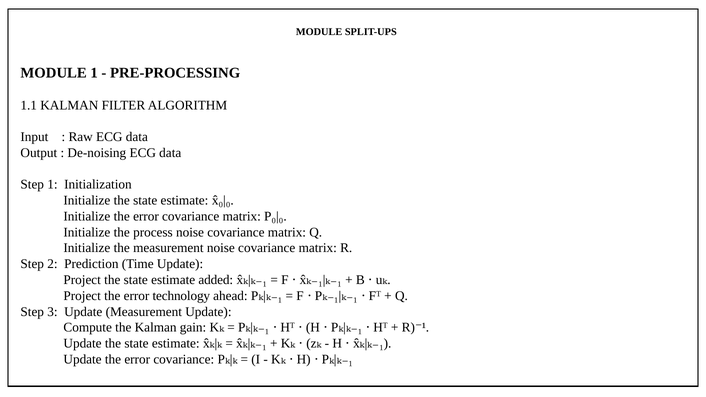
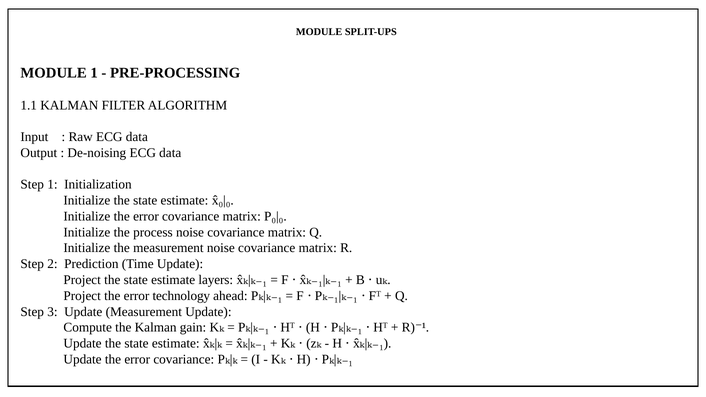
added: added -> layers (216, 280)
